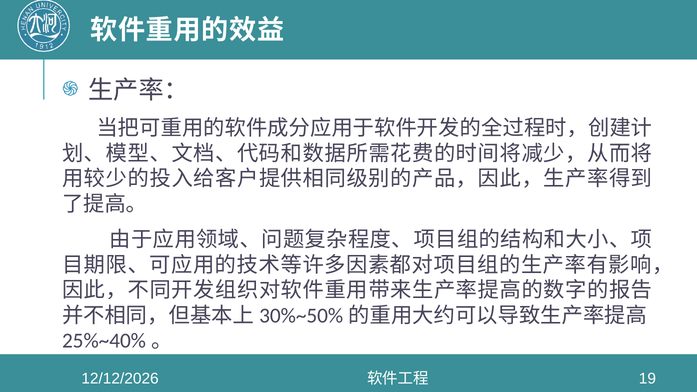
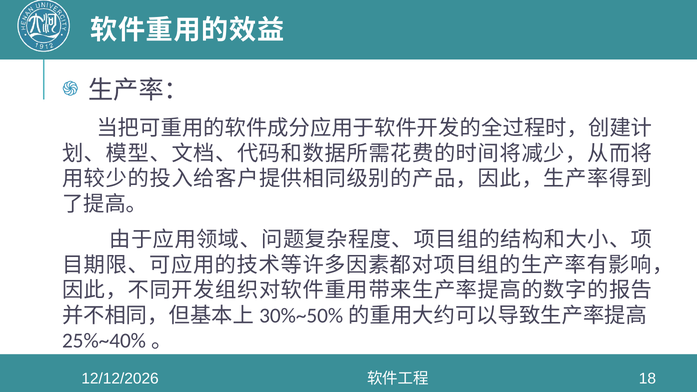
19: 19 -> 18 (647, 379)
